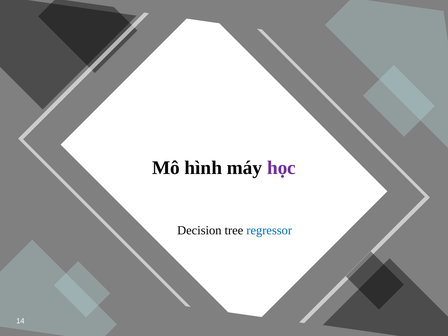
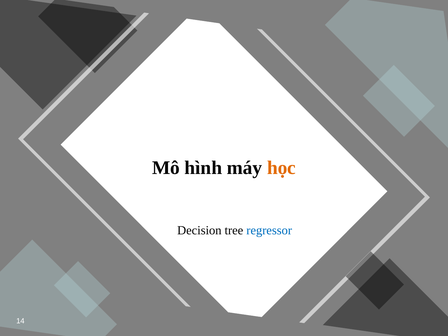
học colour: purple -> orange (281, 168)
